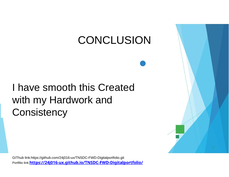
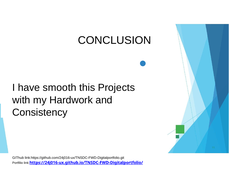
Created: Created -> Projects (116, 88)
